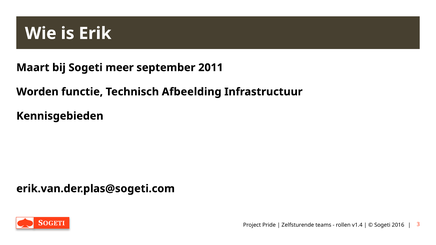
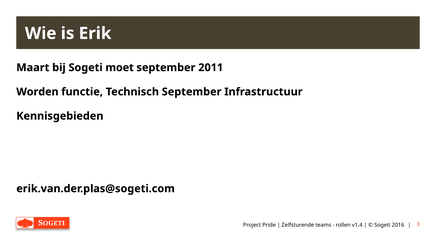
meer: meer -> moet (120, 68)
Technisch Afbeelding: Afbeelding -> September (192, 92)
